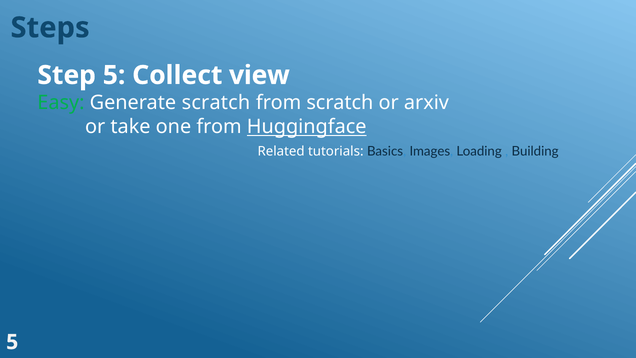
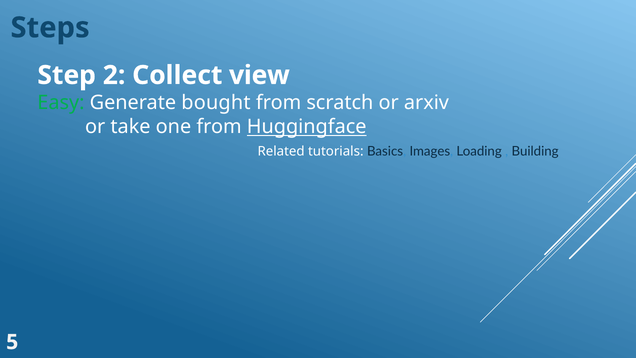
Step 5: 5 -> 2 (114, 75)
Generate scratch: scratch -> bought (216, 103)
